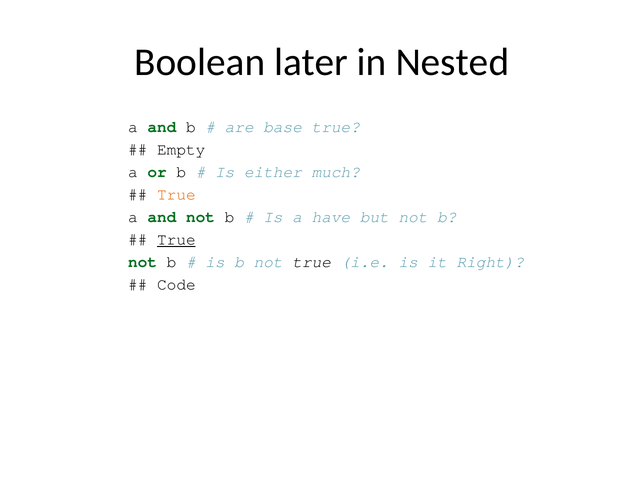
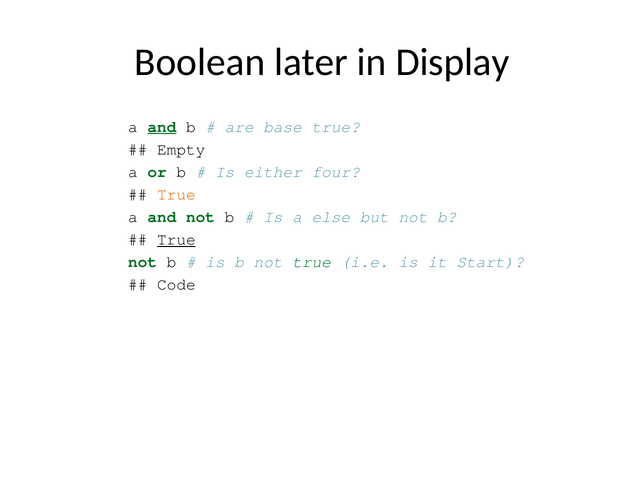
Nested: Nested -> Display (452, 62)
and underline: none -> present (162, 127)
much: much -> four (336, 172)
have: have -> else (331, 217)
true colour: black -> green (312, 262)
Right: Right -> Start (490, 262)
